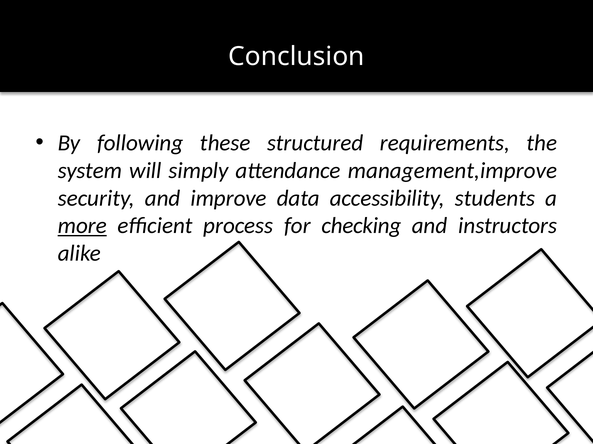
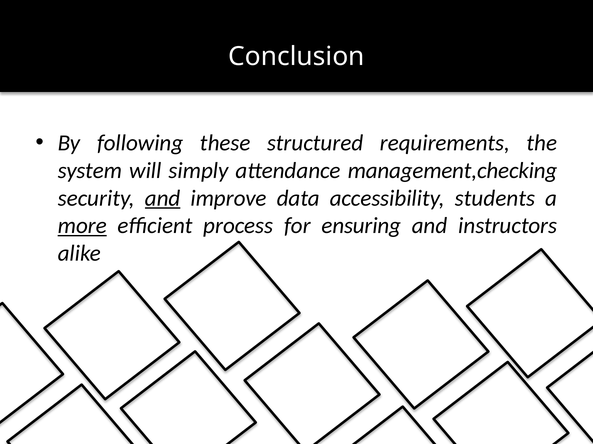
management,improve: management,improve -> management,checking (453, 171)
and underline: none -> present (163, 198)
checking: checking -> ensuring (361, 226)
